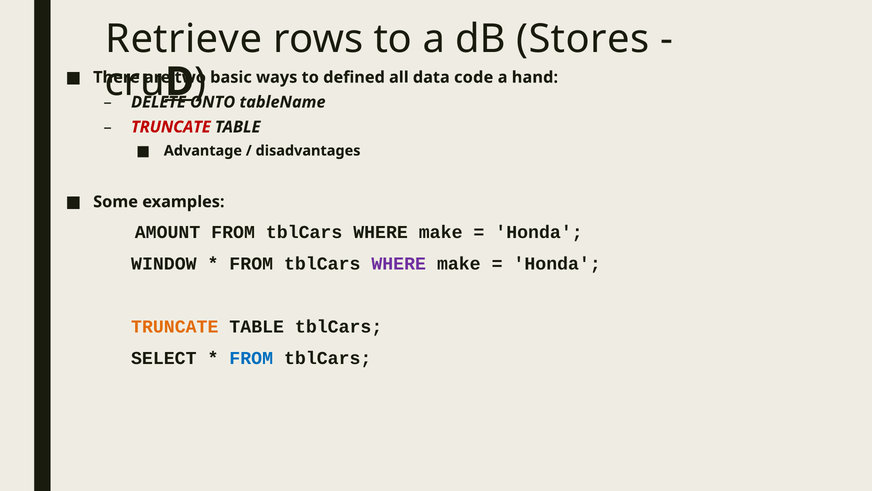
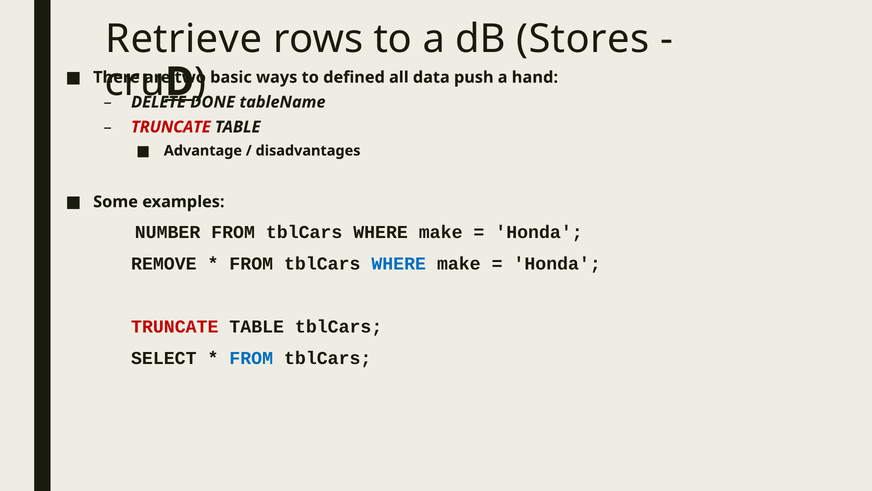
code: code -> push (474, 77)
ONTO: ONTO -> DONE (213, 102)
AMOUNT: AMOUNT -> NUMBER (168, 232)
WINDOW: WINDOW -> REMOVE (164, 263)
WHERE colour: purple -> blue (399, 263)
TRUNCATE colour: orange -> red (175, 326)
